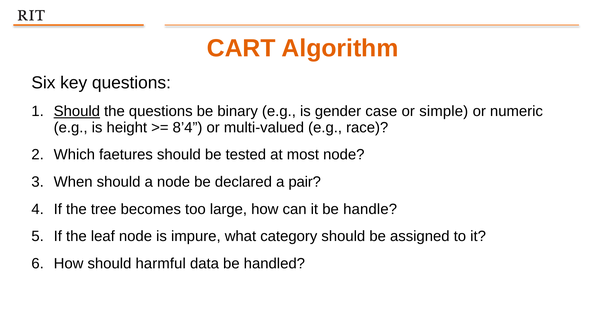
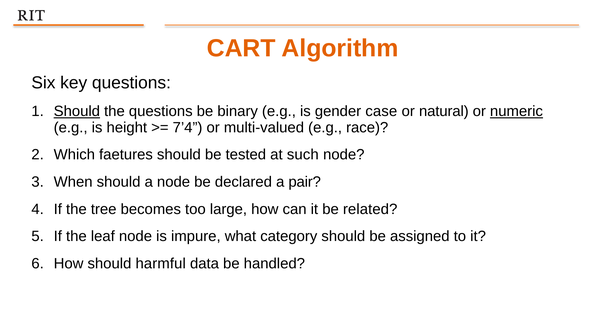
simple: simple -> natural (444, 111)
numeric underline: none -> present (516, 111)
8’4: 8’4 -> 7’4 (188, 127)
most: most -> such (303, 155)
handle: handle -> related (370, 209)
